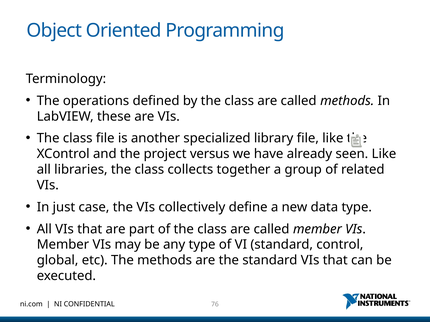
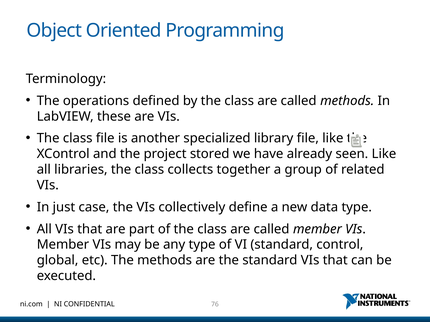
versus: versus -> stored (210, 154)
